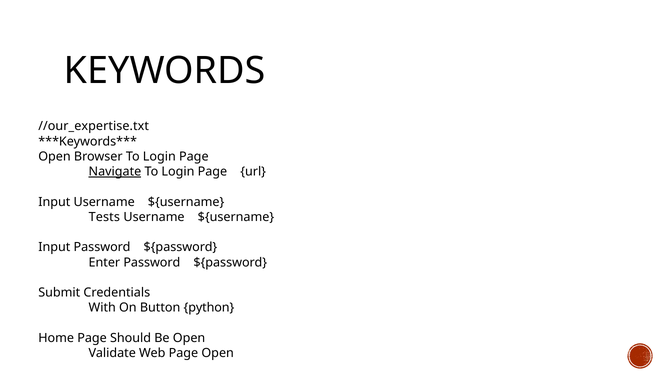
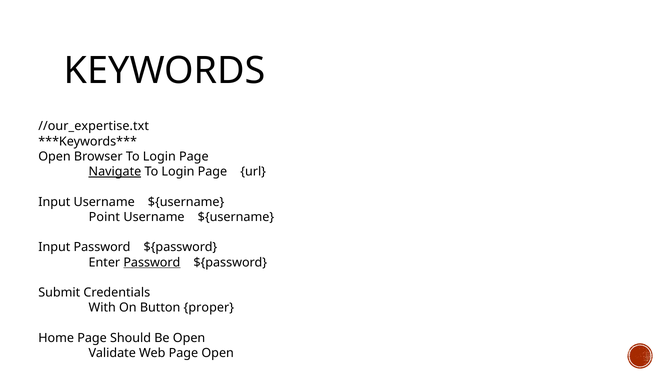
Tests: Tests -> Point (104, 217)
Password underline: none -> present (152, 262)
python: python -> proper (209, 307)
